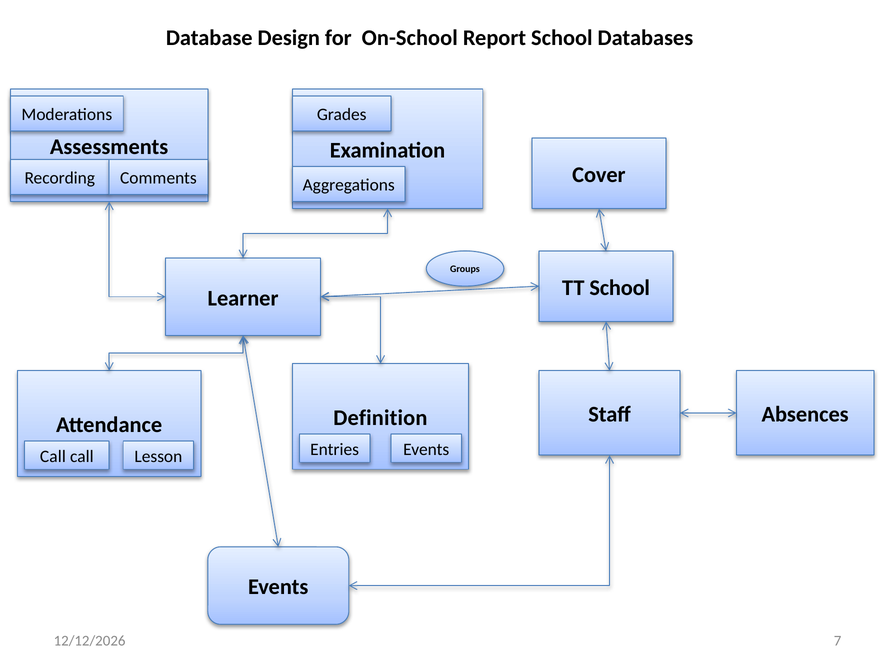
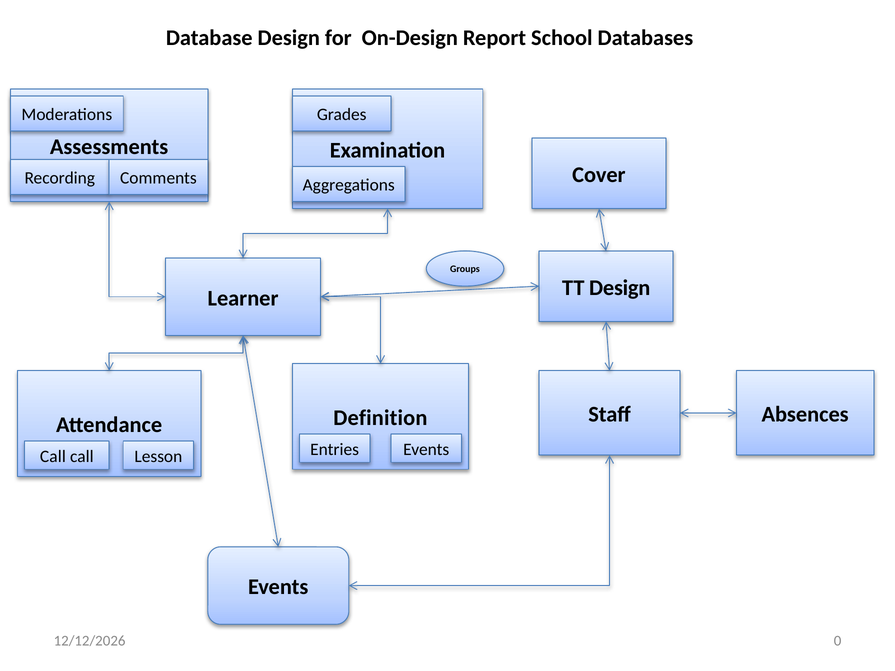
On-School: On-School -> On-Design (410, 38)
TT School: School -> Design (620, 288)
7: 7 -> 0 (838, 641)
